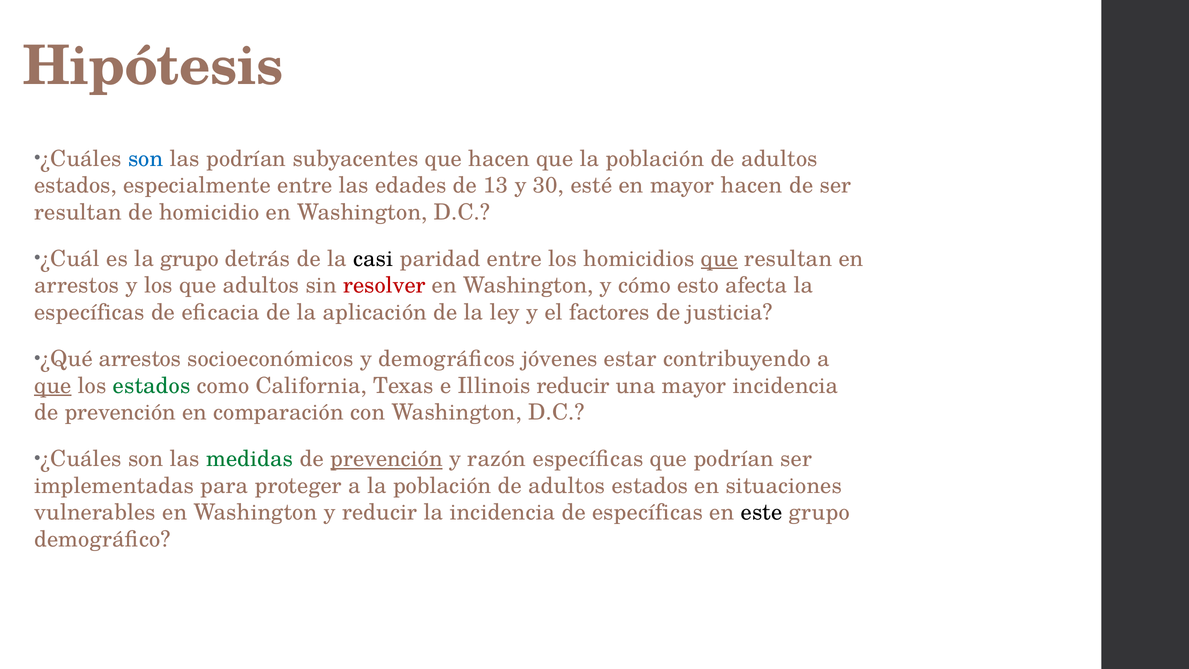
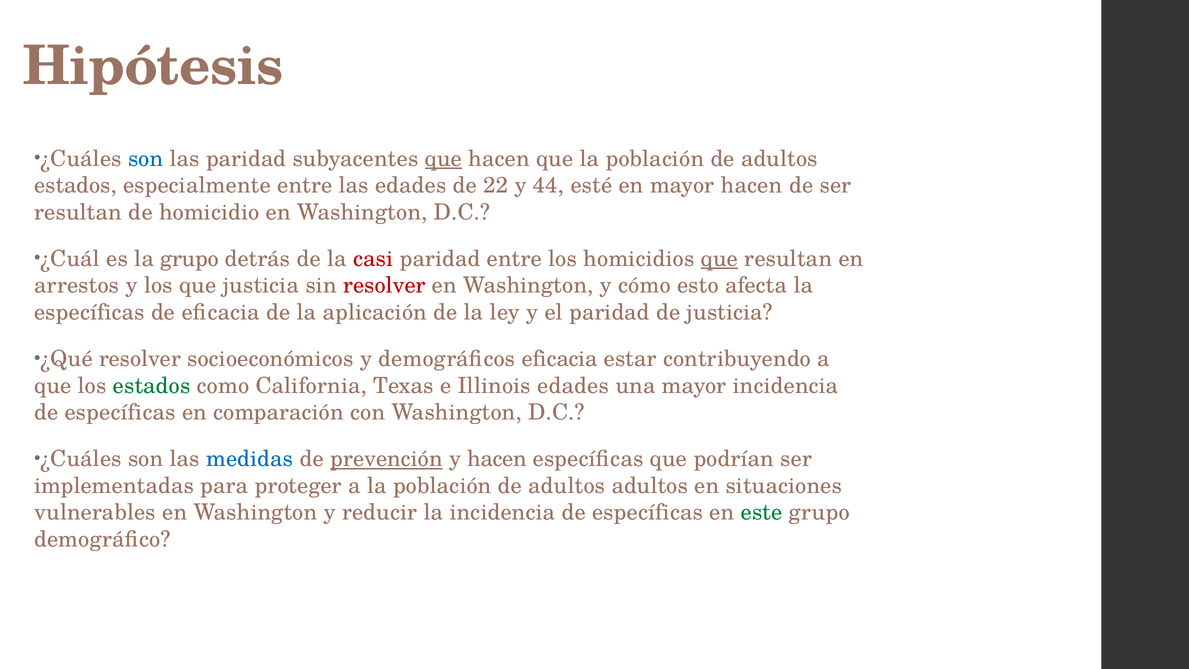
las podrían: podrían -> paridad (246, 159)
que underline: none -> present (443, 159)
13: 13 -> 22 (496, 185)
30: 30 -> 44 (549, 185)
casi colour: black -> red (373, 259)
que adultos: adultos -> justicia (261, 285)
el factores: factores -> paridad (609, 312)
arrestos: arrestos -> resolver (140, 359)
demográficos jóvenes: jóvenes -> eficacia (560, 359)
que underline: present -> none (53, 386)
Illinois reducir: reducir -> edades (573, 386)
prevención: prevención -> específicas (120, 412)
medidas colour: green -> blue (250, 459)
y razón: razón -> hacen (497, 459)
estados: estados -> adultos (650, 486)
este colour: black -> green (762, 512)
